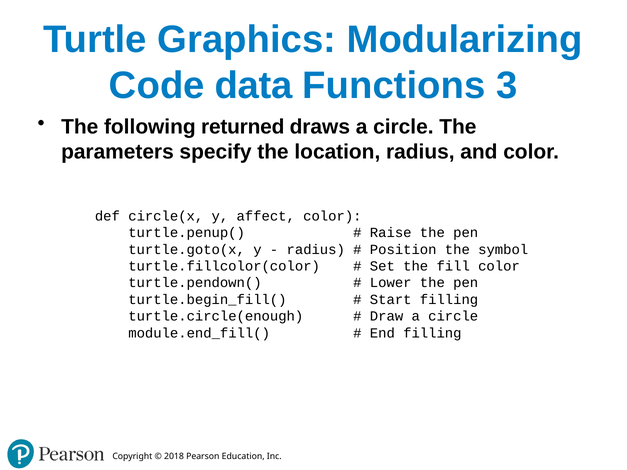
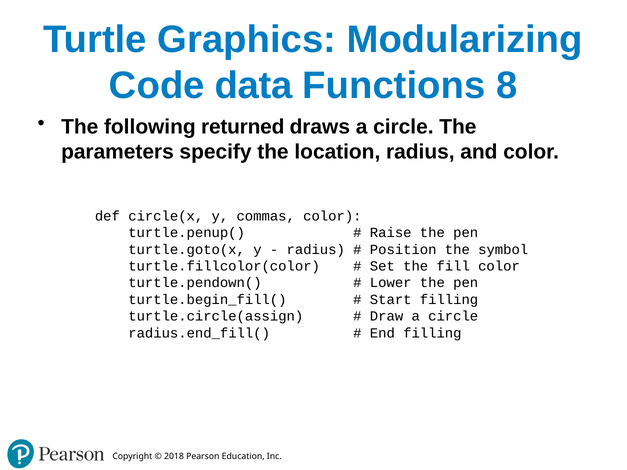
3: 3 -> 8 (507, 86)
affect: affect -> commas (266, 216)
turtle.circle(enough: turtle.circle(enough -> turtle.circle(assign (216, 316)
module.end_fill(: module.end_fill( -> radius.end_fill( (199, 333)
